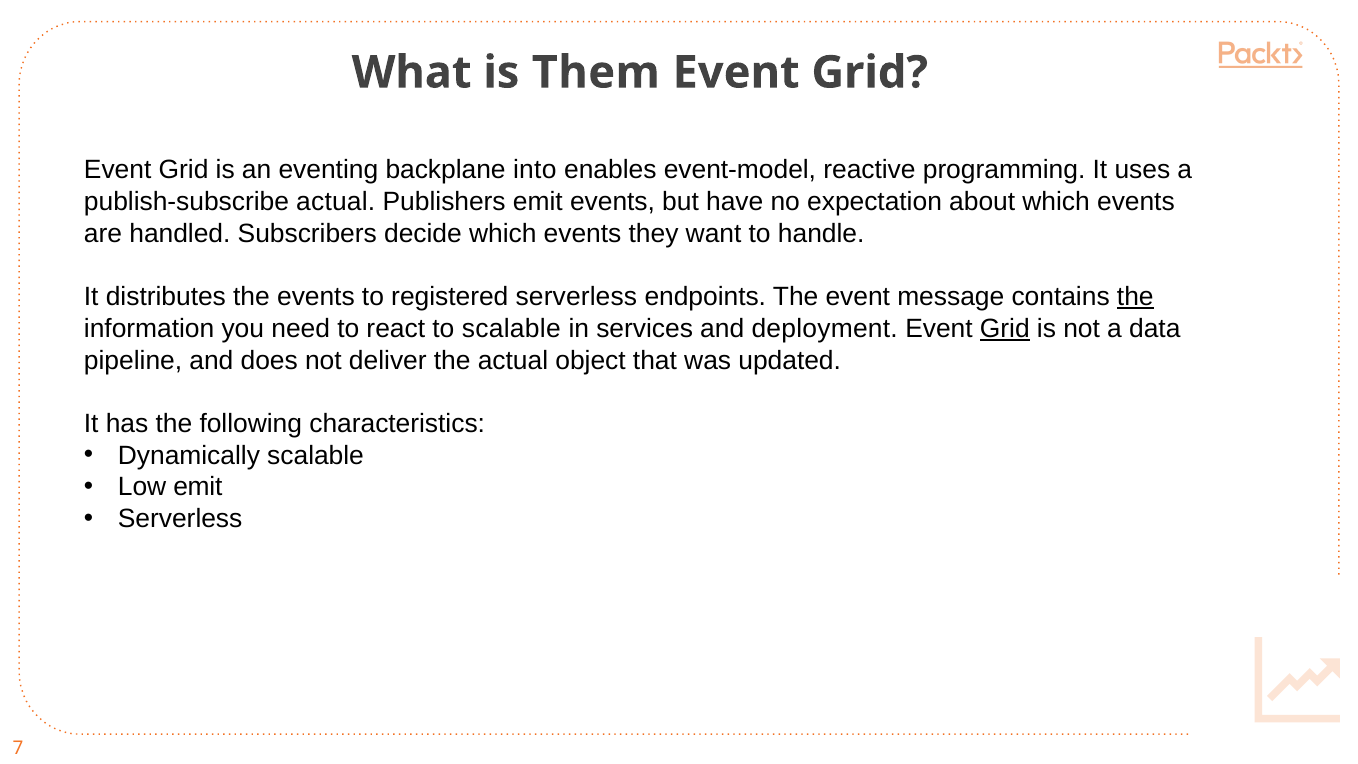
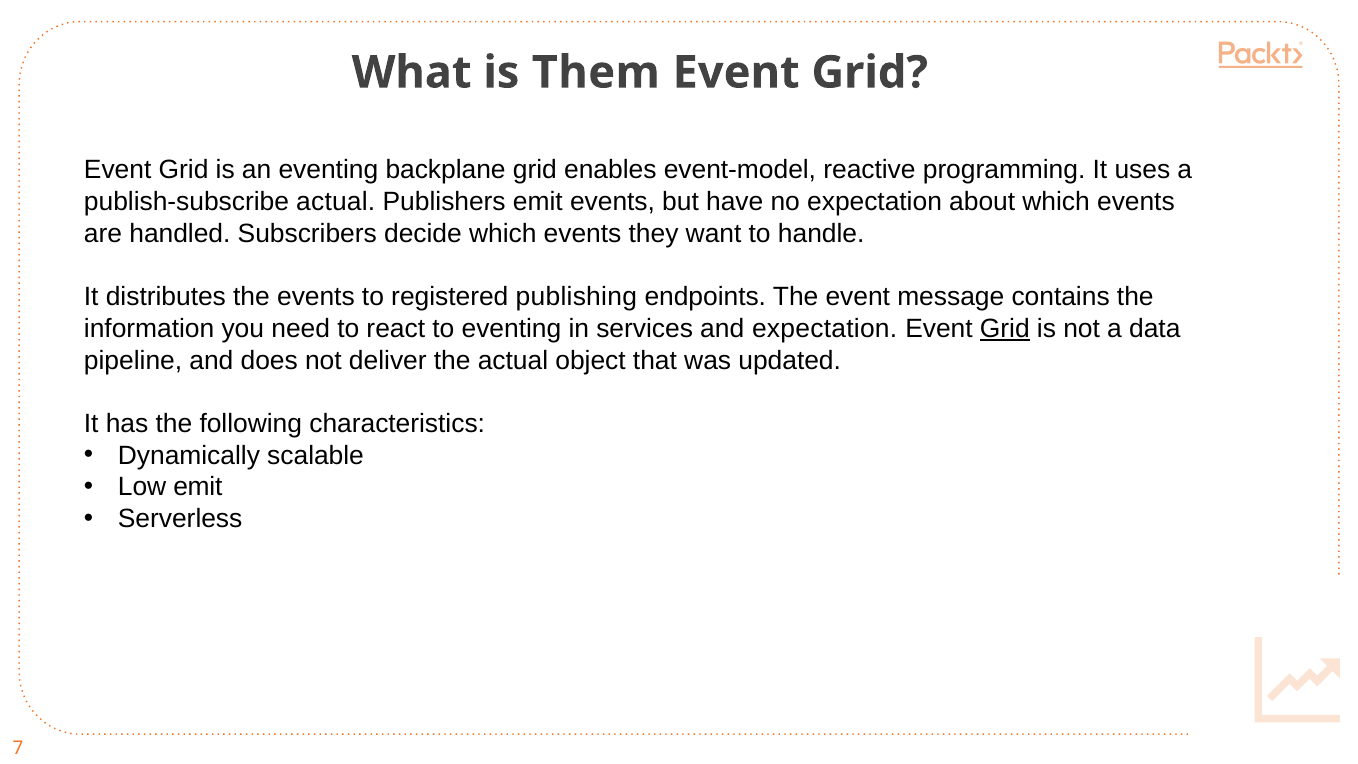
backplane into: into -> grid (535, 170)
registered serverless: serverless -> publishing (576, 297)
the underline: present -> none (1135, 297)
to scalable: scalable -> eventing (511, 328)
and deployment: deployment -> expectation (825, 328)
